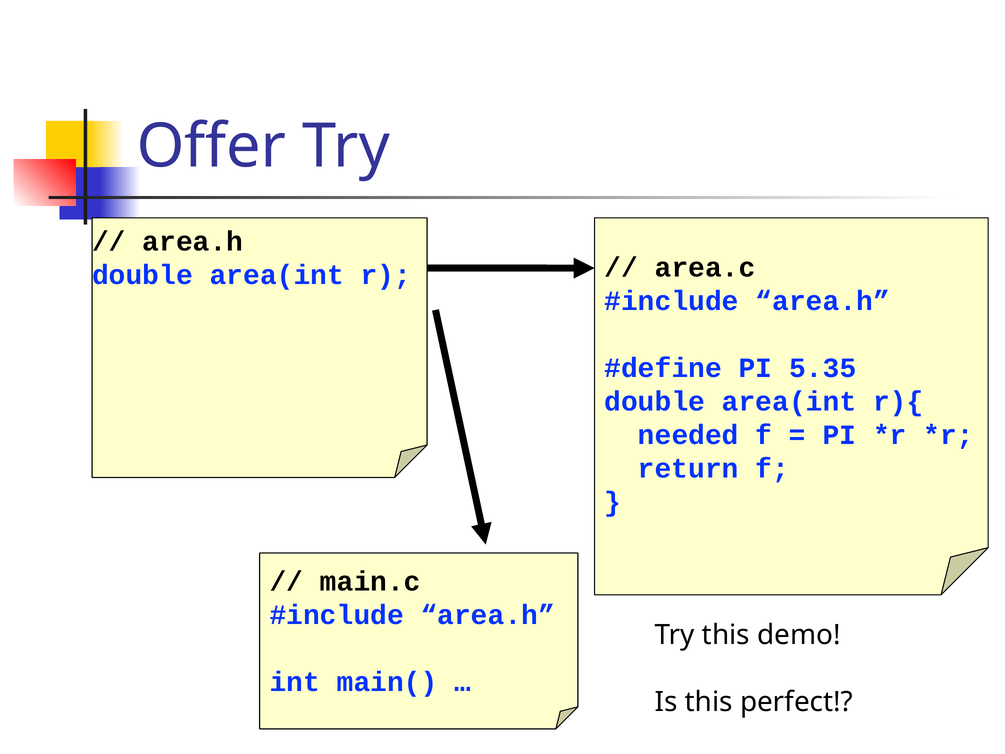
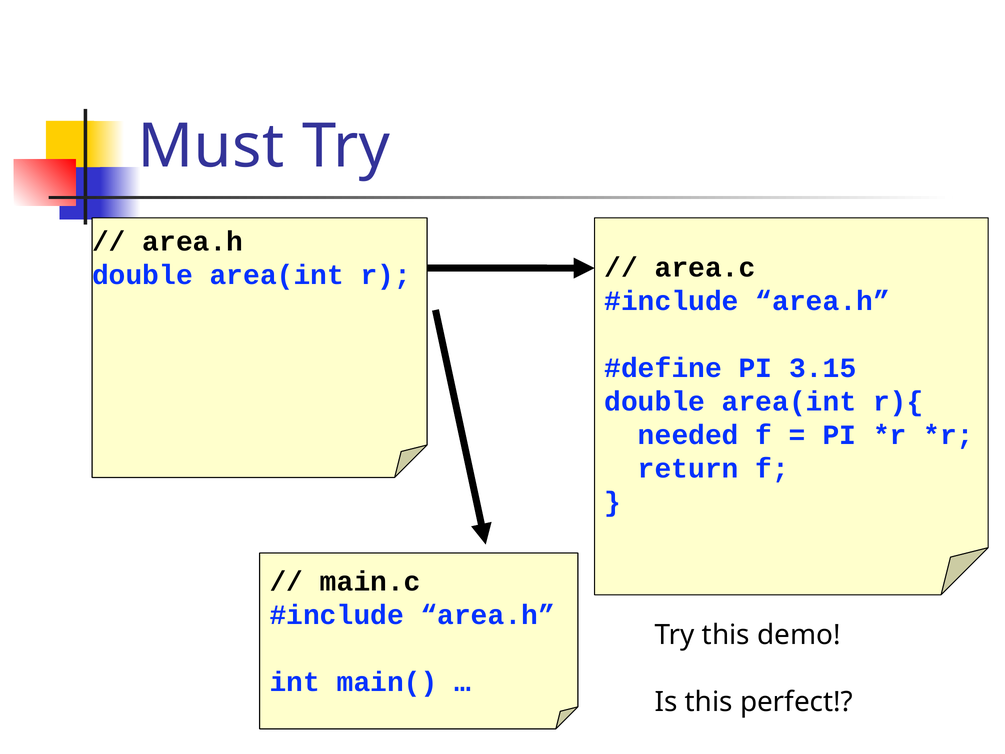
Offer: Offer -> Must (211, 147)
5.35: 5.35 -> 3.15 (823, 368)
